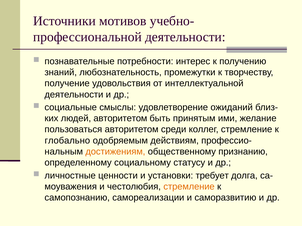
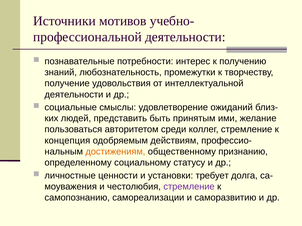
людей авторитетом: авторитетом -> представить (120, 119)
глобально: глобально -> концепция (67, 141)
стремление colour: orange -> purple (189, 187)
